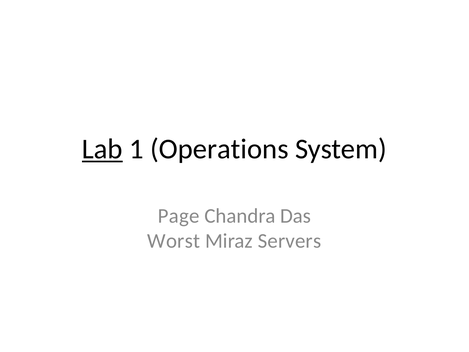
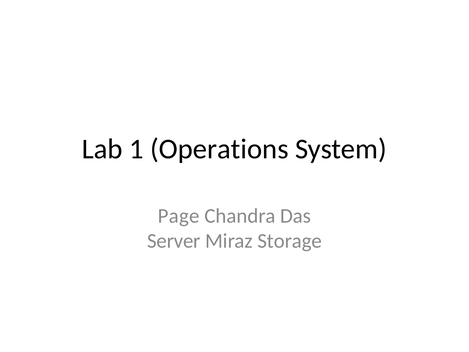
Lab underline: present -> none (102, 149)
Worst: Worst -> Server (174, 241)
Servers: Servers -> Storage (290, 241)
